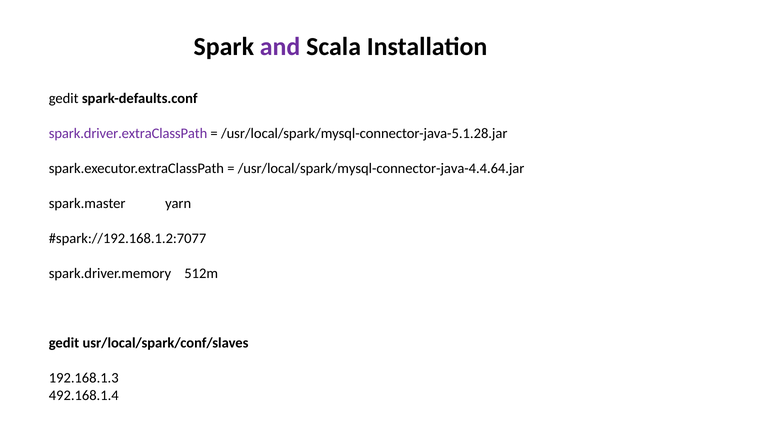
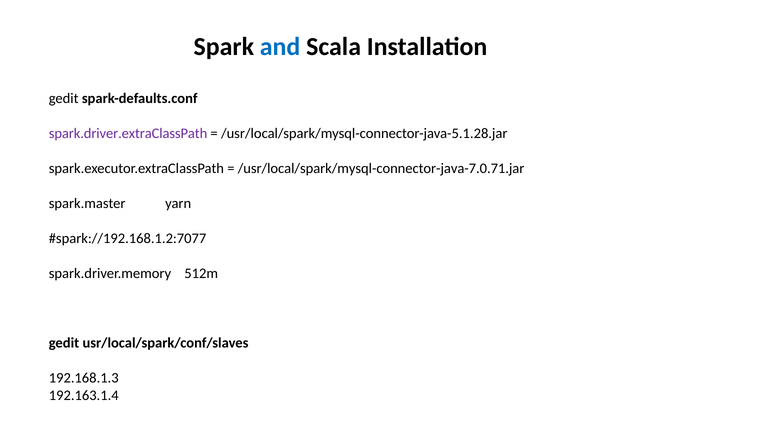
and colour: purple -> blue (280, 47)
/usr/local/spark/mysql-connector-java-4.4.64.jar: /usr/local/spark/mysql-connector-java-4.4.64.jar -> /usr/local/spark/mysql-connector-java-7.0.71.jar (381, 168)
492.168.1.4: 492.168.1.4 -> 192.163.1.4 (84, 395)
